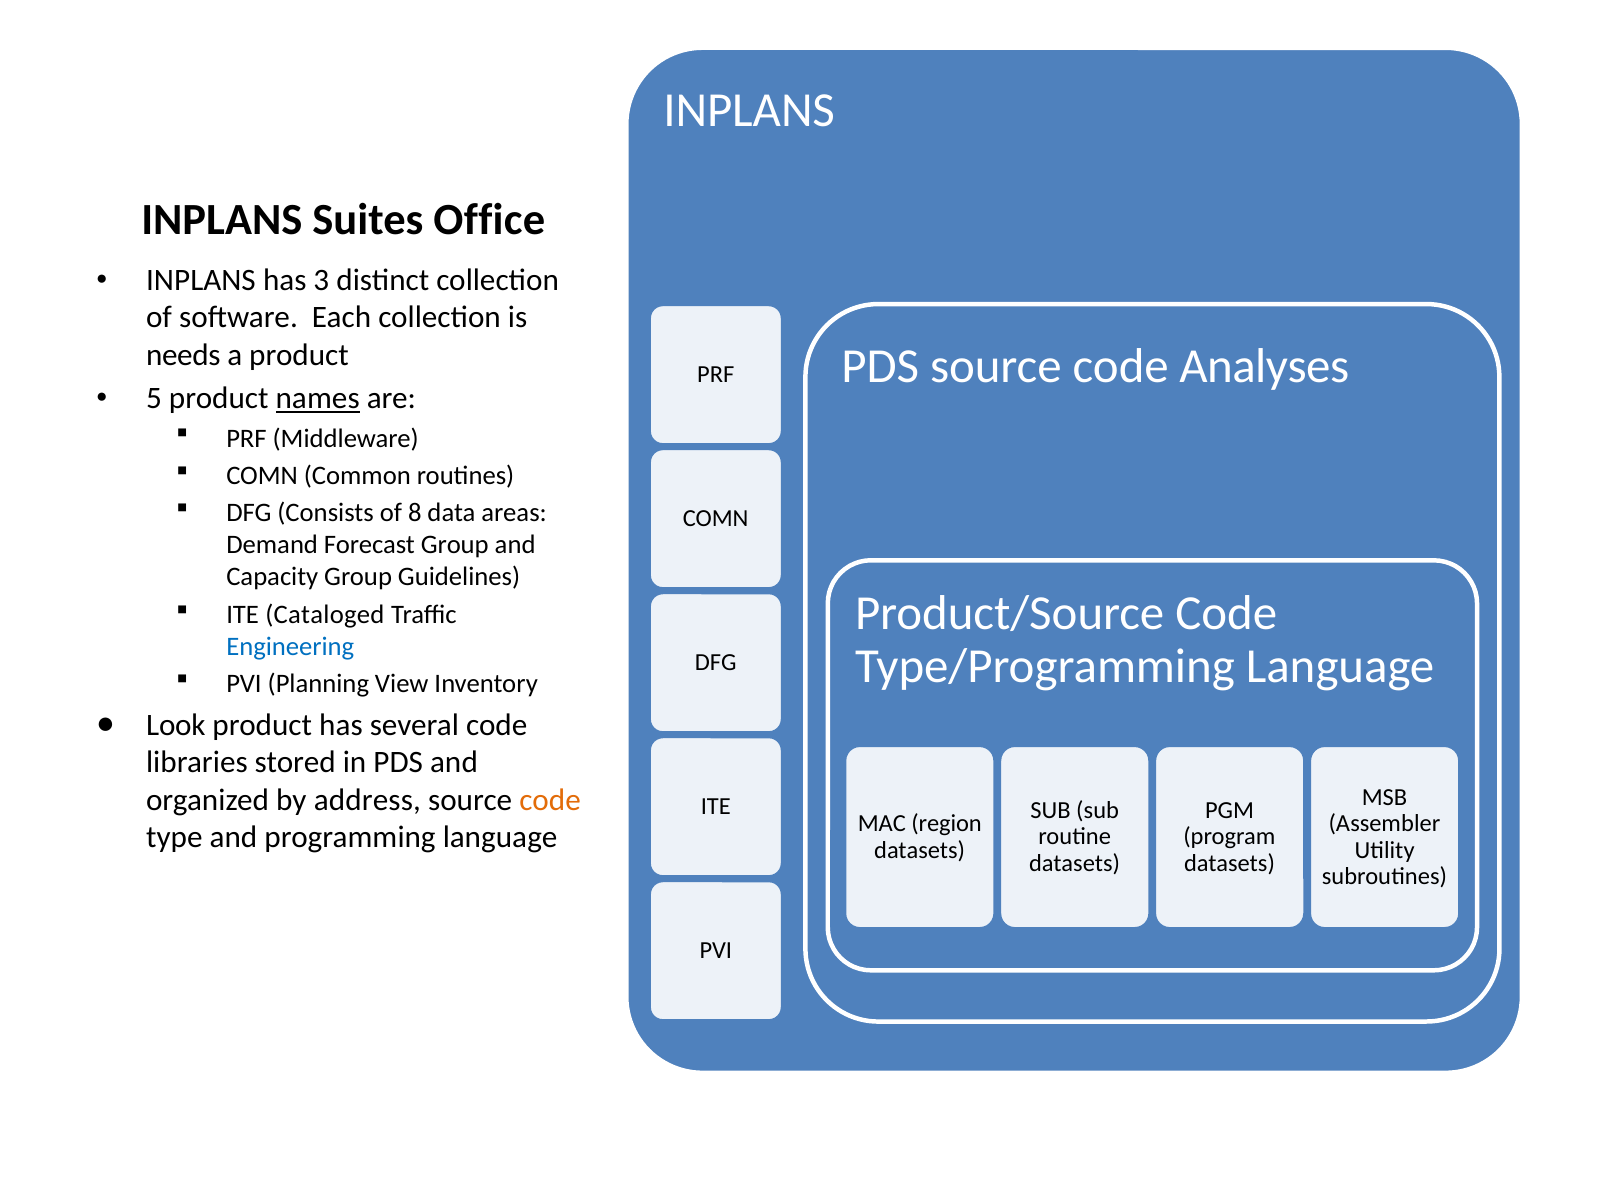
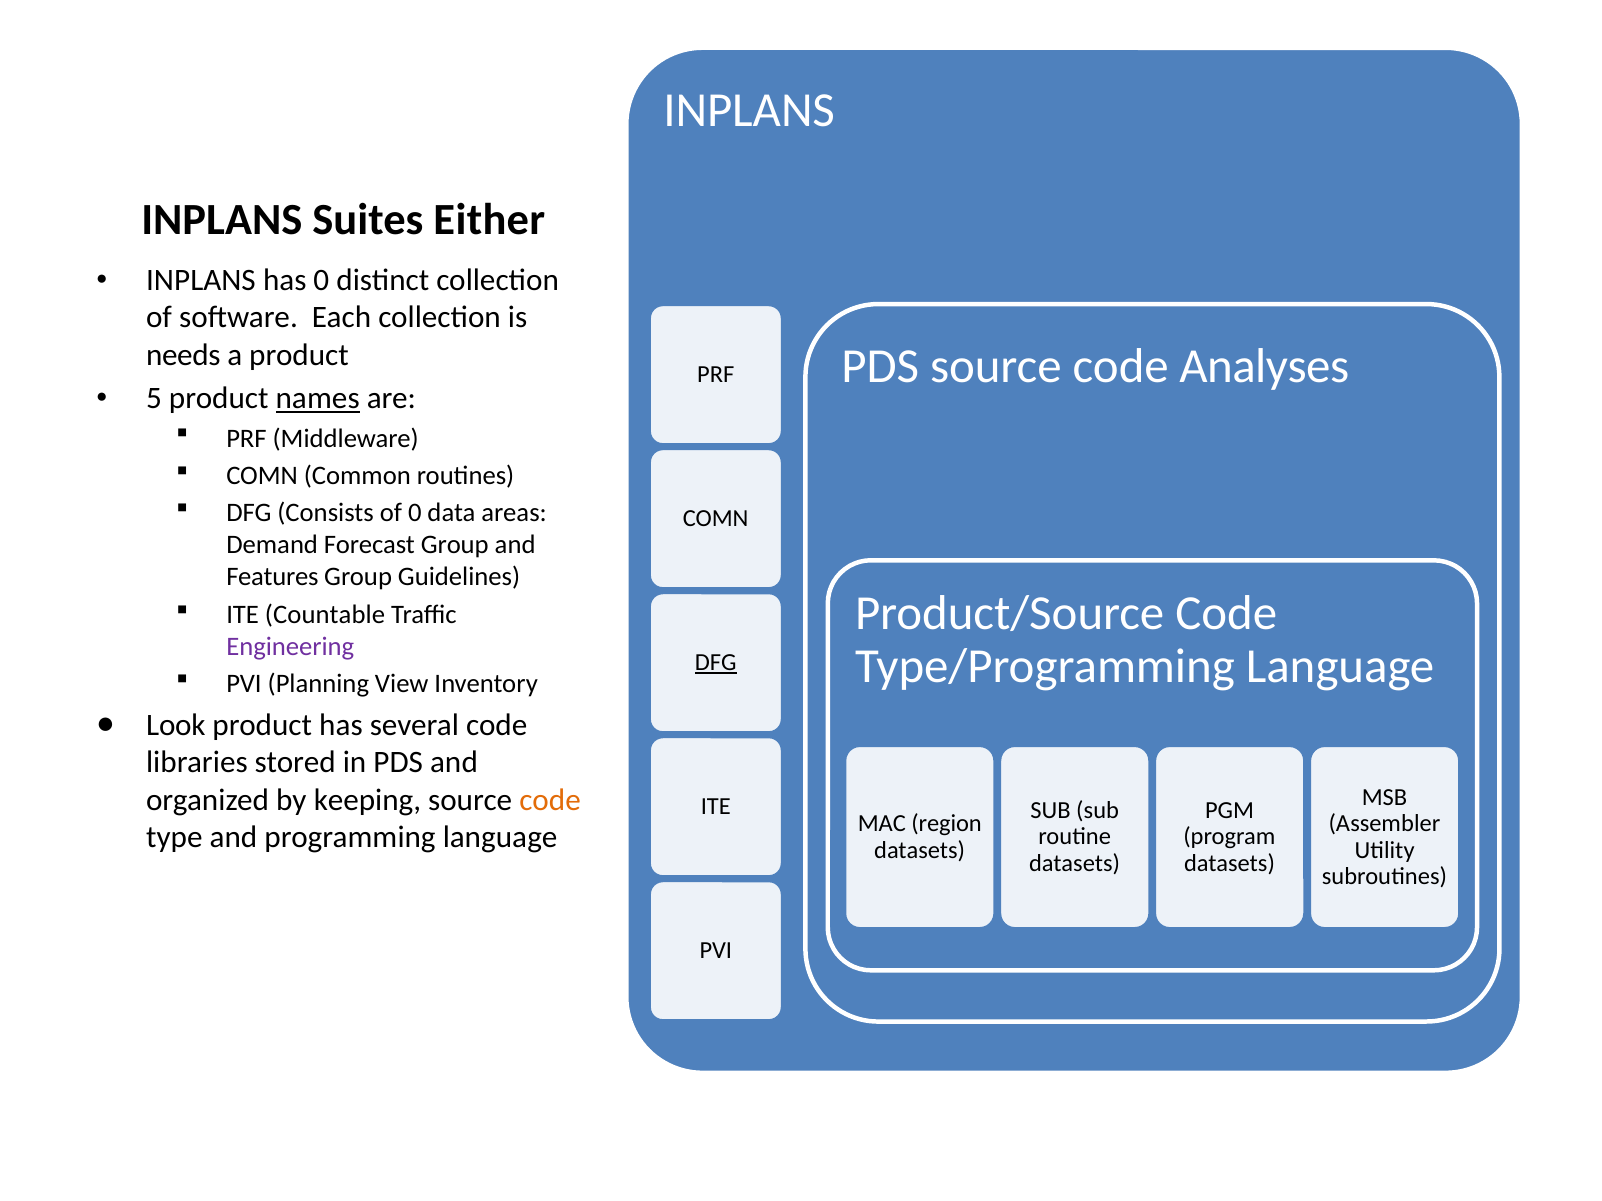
Office: Office -> Either (489, 220)
has 3: 3 -> 0 (321, 280)
of 8: 8 -> 0 (415, 513)
Capacity: Capacity -> Features (272, 577)
Cataloged: Cataloged -> Countable (325, 615)
Engineering colour: blue -> purple (290, 647)
DFG underline: none -> present (716, 663)
address: address -> keeping (367, 800)
